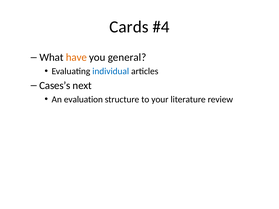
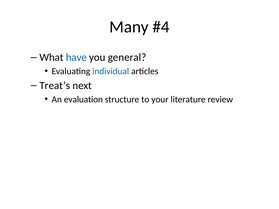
Cards: Cards -> Many (129, 27)
have colour: orange -> blue (76, 57)
Cases’s: Cases’s -> Treat’s (55, 86)
